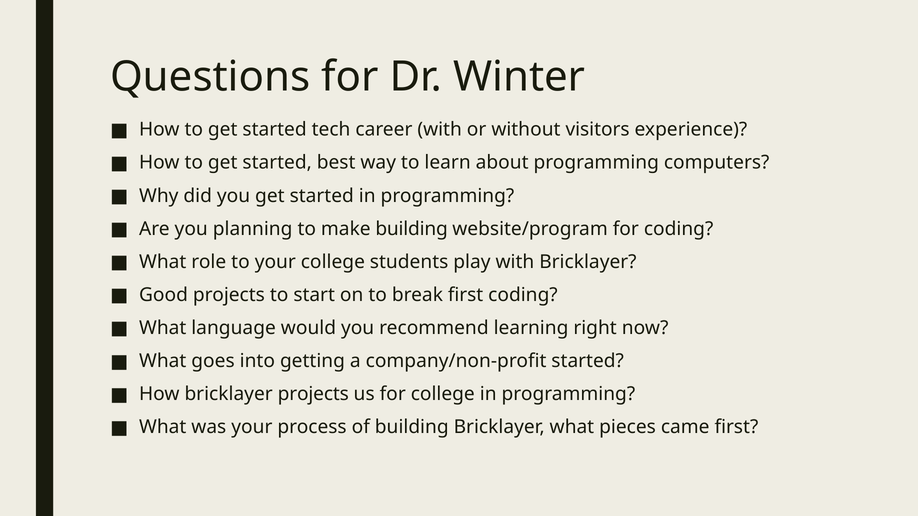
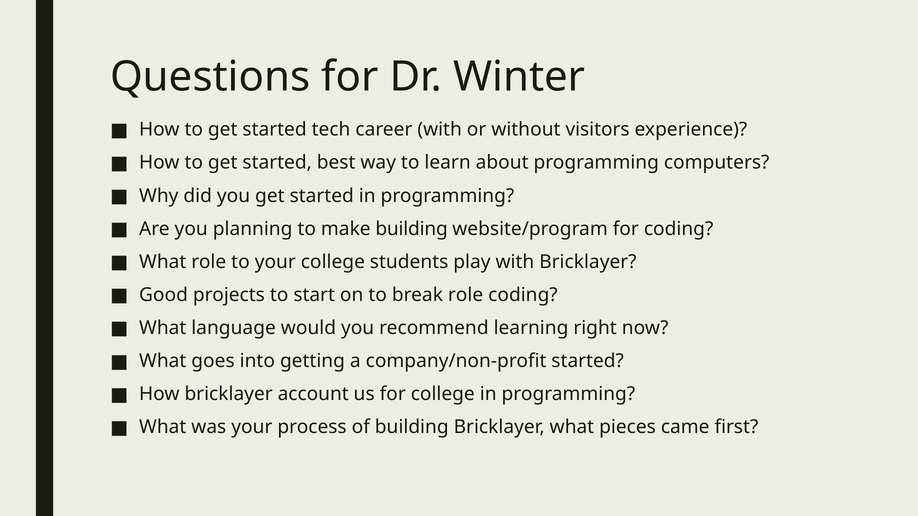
break first: first -> role (466, 295)
bricklayer projects: projects -> account (313, 394)
